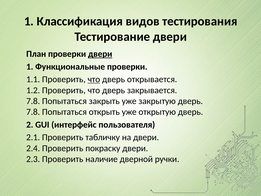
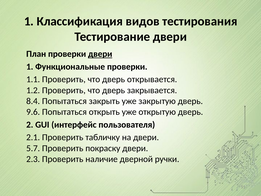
что underline: present -> none (94, 79)
7.8: 7.8 -> 8.4 (33, 101)
7.8: 7.8 -> 9.6 (33, 112)
2.4: 2.4 -> 5.7 (33, 148)
